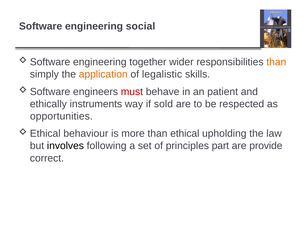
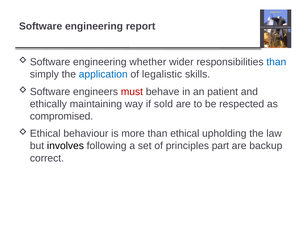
social: social -> report (141, 26)
together: together -> whether (148, 62)
than colour: orange -> blue (276, 62)
application colour: orange -> blue (103, 74)
instruments: instruments -> maintaining (96, 104)
opportunities: opportunities -> compromised (61, 116)
provide: provide -> backup (266, 146)
